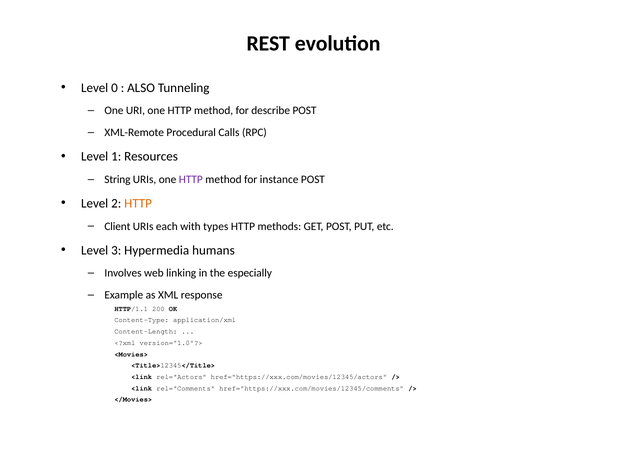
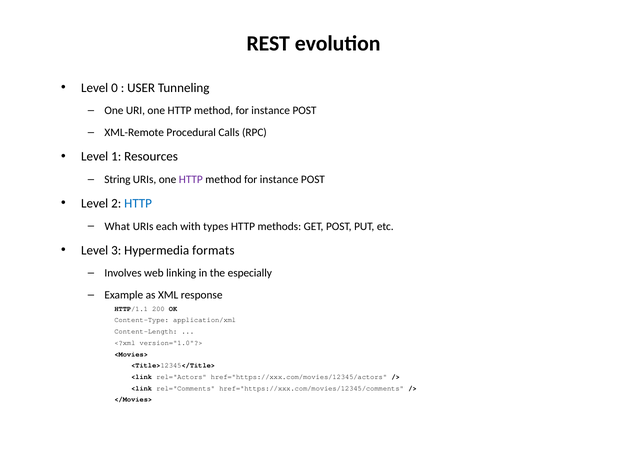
ALSO: ALSO -> USER (141, 88)
describe: describe -> instance (271, 110)
HTTP colour: orange -> blue (138, 203)
Client: Client -> What (117, 226)
humans: humans -> formats (213, 250)
